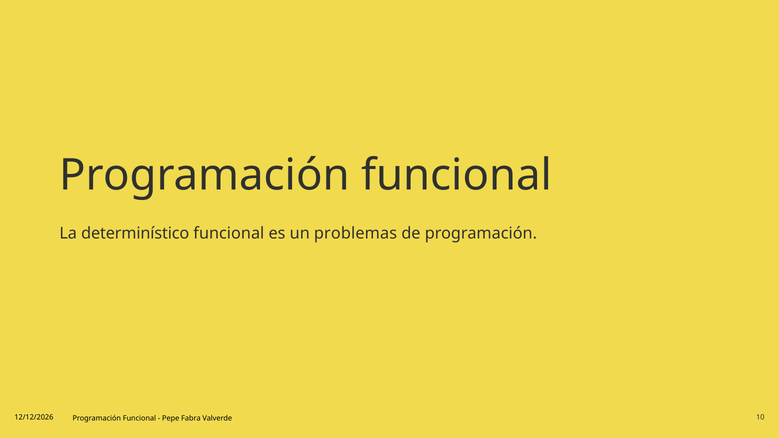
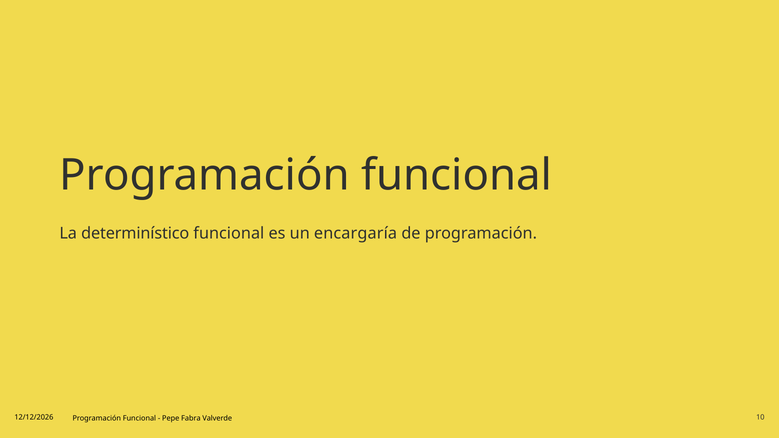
problemas: problemas -> encargaría (356, 233)
